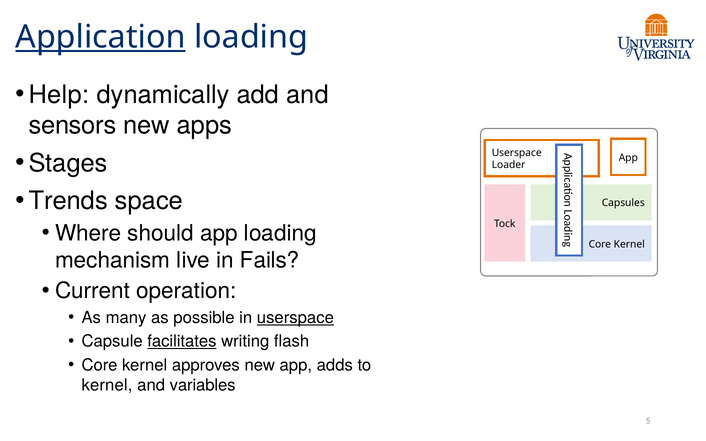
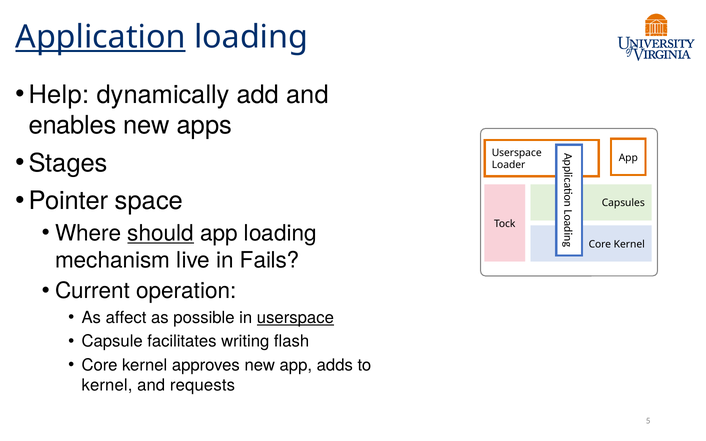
sensors: sensors -> enables (72, 125)
Trends: Trends -> Pointer (68, 201)
should underline: none -> present (161, 233)
many: many -> affect (126, 318)
facilitates underline: present -> none (182, 342)
variables: variables -> requests (202, 385)
